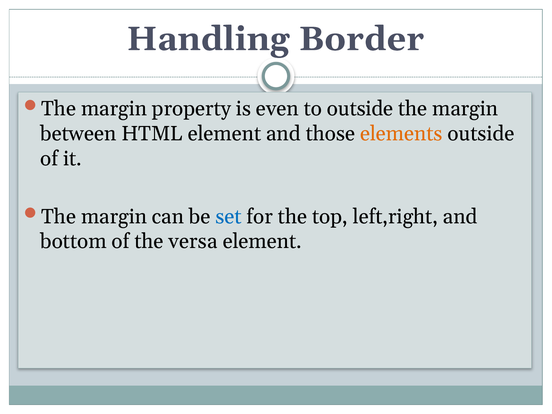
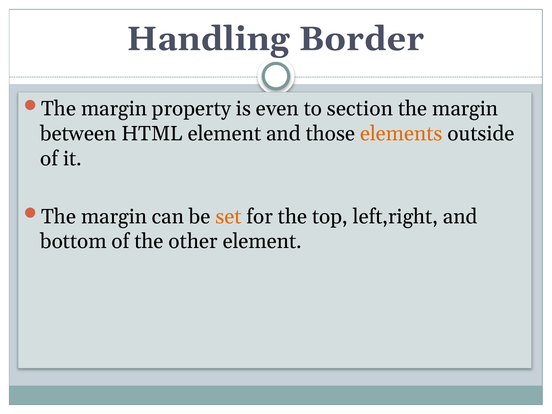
to outside: outside -> section (360, 109)
set colour: blue -> orange (229, 217)
versa: versa -> other (193, 241)
